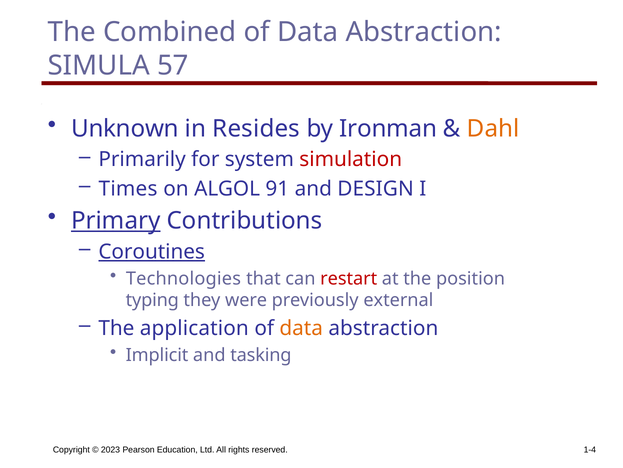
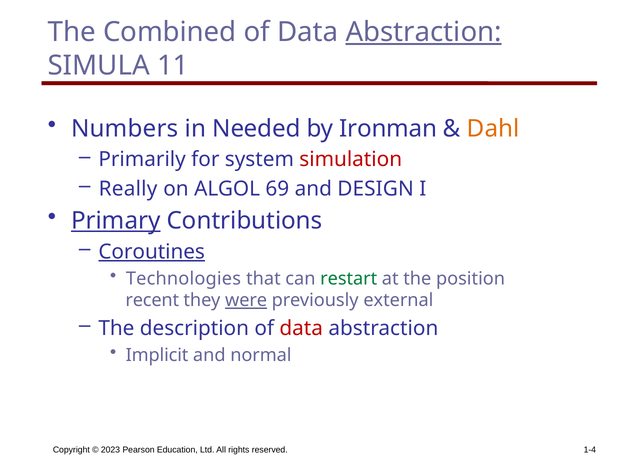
Abstraction underline: none -> present (424, 32)
57: 57 -> 11 (173, 65)
Unknown: Unknown -> Numbers (125, 128)
Resides: Resides -> Needed (256, 128)
Times: Times -> Really (128, 188)
91: 91 -> 69 (277, 188)
restart colour: red -> green (349, 278)
typing: typing -> recent (152, 300)
were underline: none -> present (246, 300)
application: application -> description (194, 328)
data colour: orange -> red (301, 328)
tasking: tasking -> normal (261, 354)
